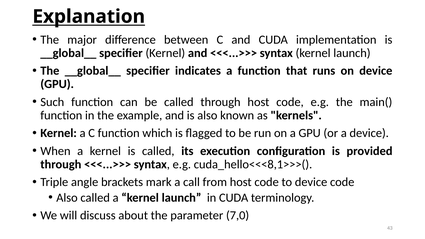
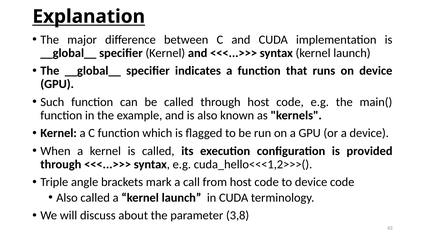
cuda_hello<<<8,1>>>(: cuda_hello<<<8,1>>>( -> cuda_hello<<<1,2>>>( (253, 164)
7,0: 7,0 -> 3,8 (238, 216)
